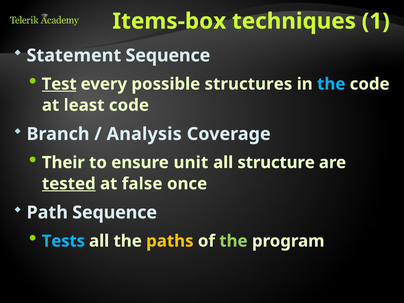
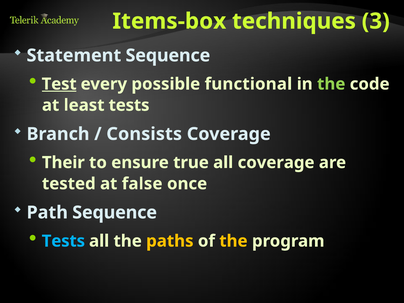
1: 1 -> 3 (376, 21)
structures: structures -> functional (248, 84)
the colour: light blue -> light green (331, 84)
least code: code -> tests (129, 105)
Analysis: Analysis -> Consists (144, 134)
unit: unit -> true (191, 163)
all structure: structure -> coverage (276, 163)
tested underline: present -> none (69, 184)
the colour: light green -> yellow (233, 241)
